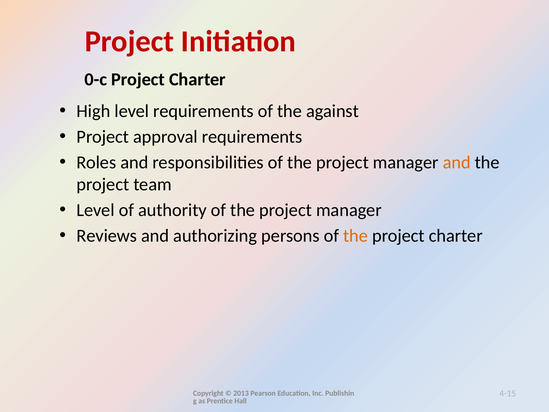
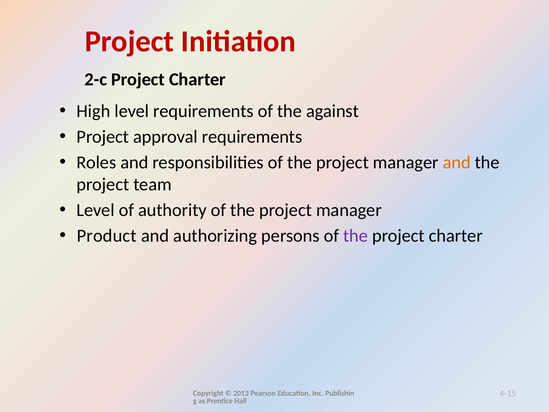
0-c: 0-c -> 2-c (96, 79)
Reviews: Reviews -> Product (107, 235)
the colour: orange -> purple (356, 235)
